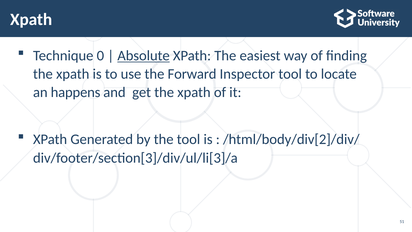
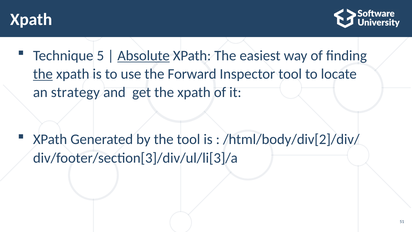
0: 0 -> 5 (100, 56)
the underline: none -> present (43, 74)
happens: happens -> strategy (75, 92)
